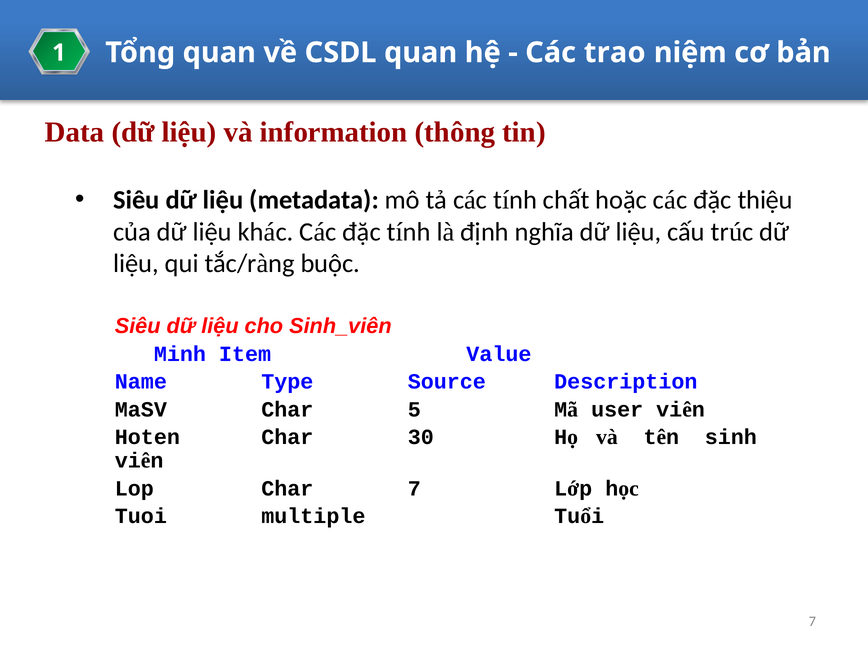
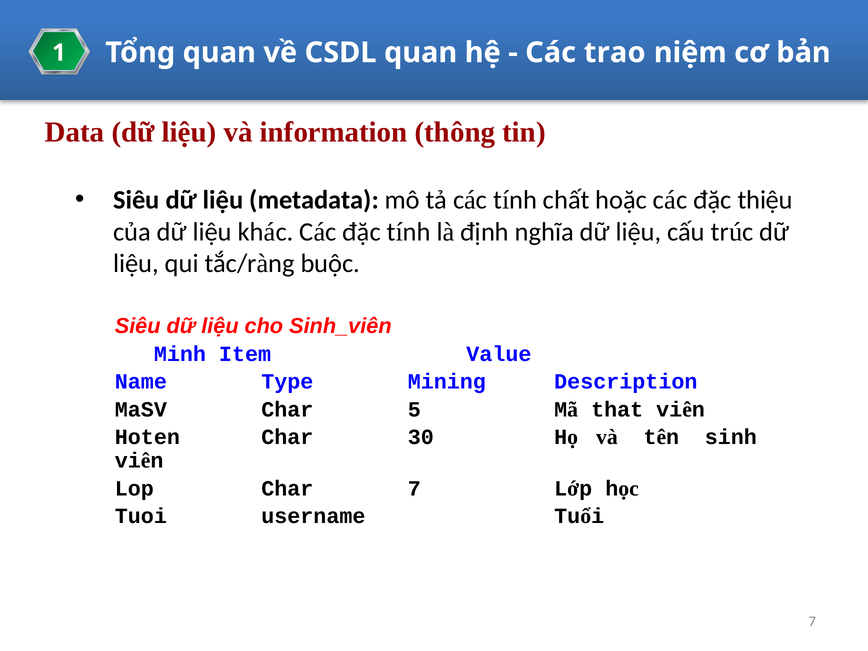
Source: Source -> Mining (447, 382)
user: user -> that (617, 409)
multiple: multiple -> username (313, 516)
